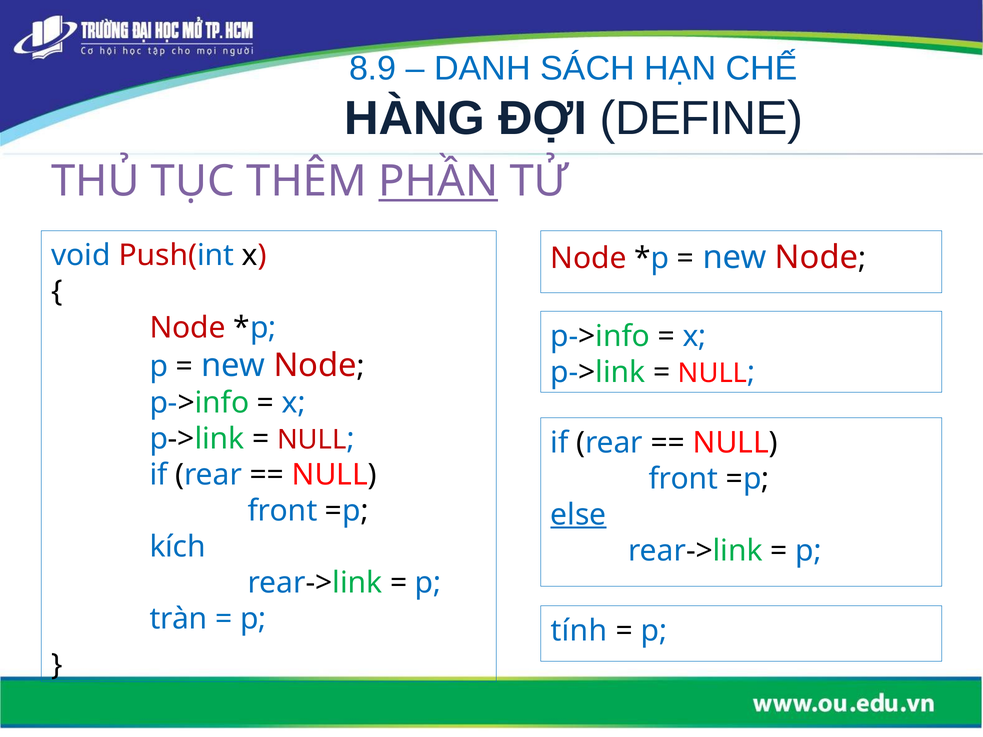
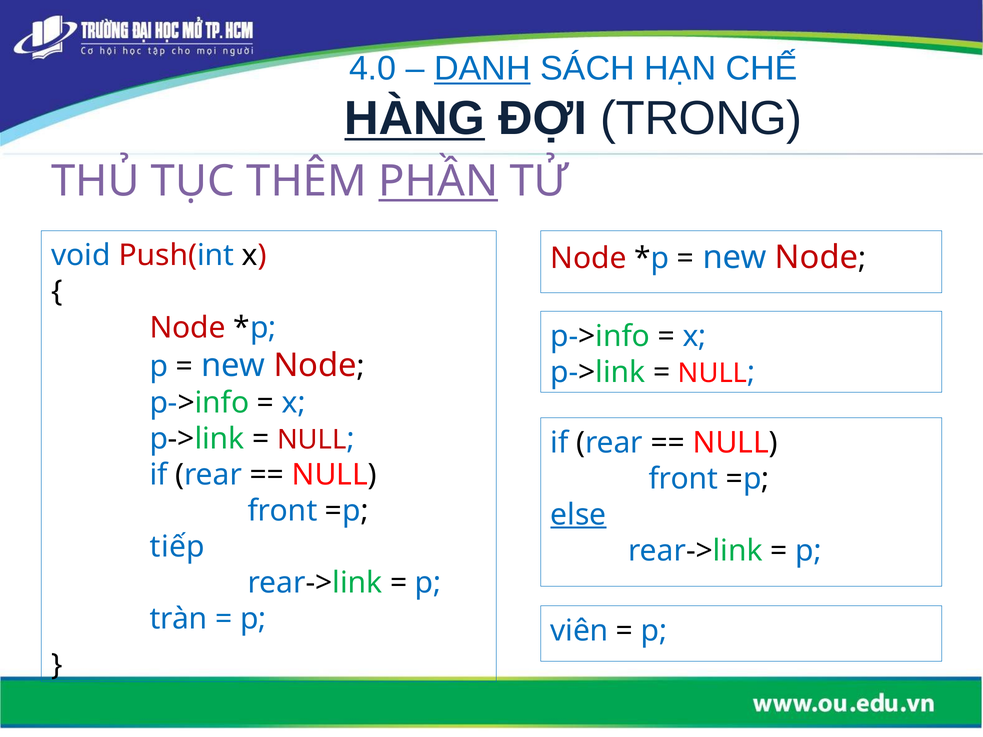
8.9: 8.9 -> 4.0 (373, 69)
DANH underline: none -> present (482, 69)
HÀNG underline: none -> present (415, 119)
DEFINE: DEFINE -> TRONG (701, 119)
kích: kích -> tiếp (177, 547)
tính: tính -> viên (579, 631)
